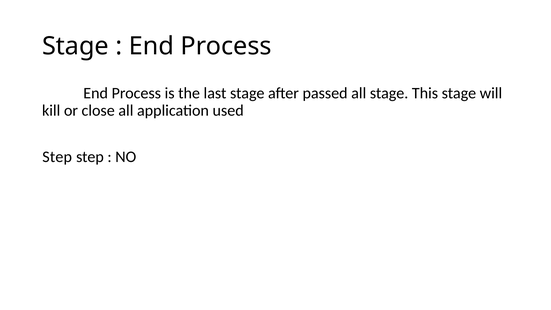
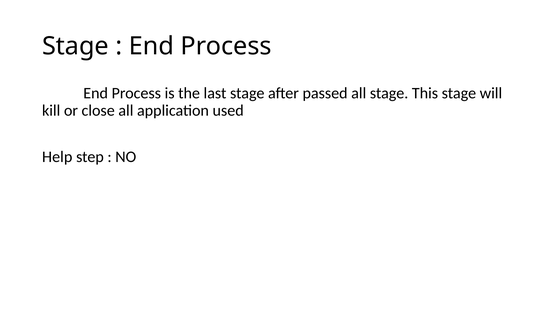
Step: Step -> Help (57, 157)
